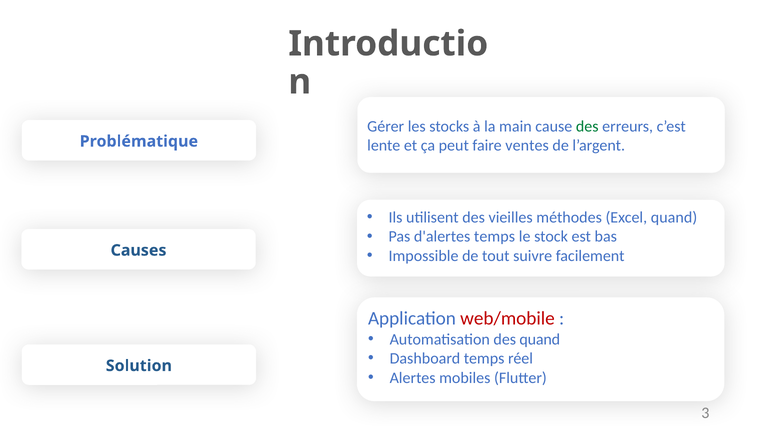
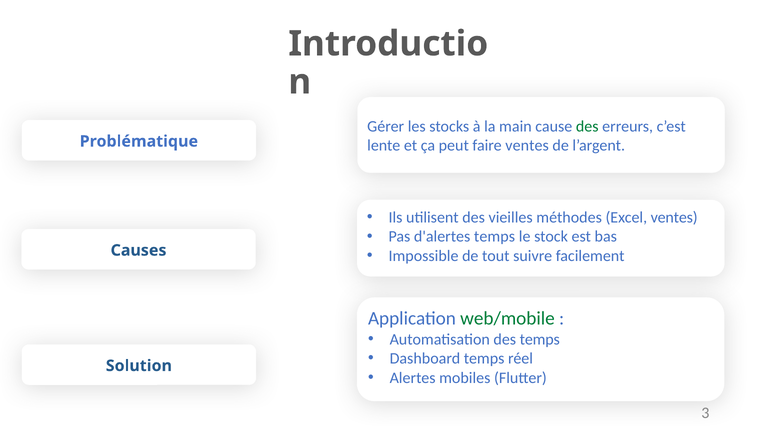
Excel quand: quand -> ventes (674, 217)
web/mobile colour: red -> green (507, 319)
des quand: quand -> temps (540, 339)
